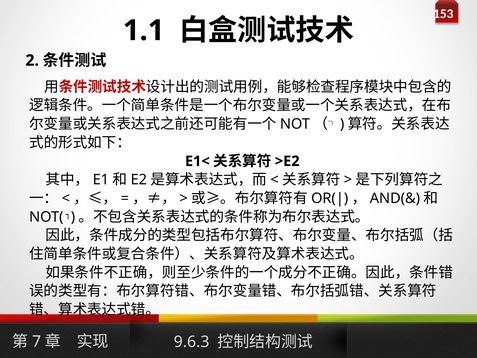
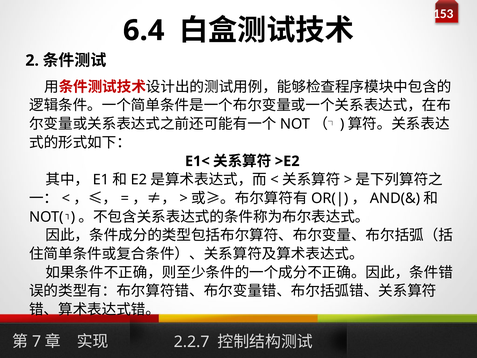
1.1: 1.1 -> 6.4 (144, 30)
9.6.3: 9.6.3 -> 2.2.7 (192, 342)
